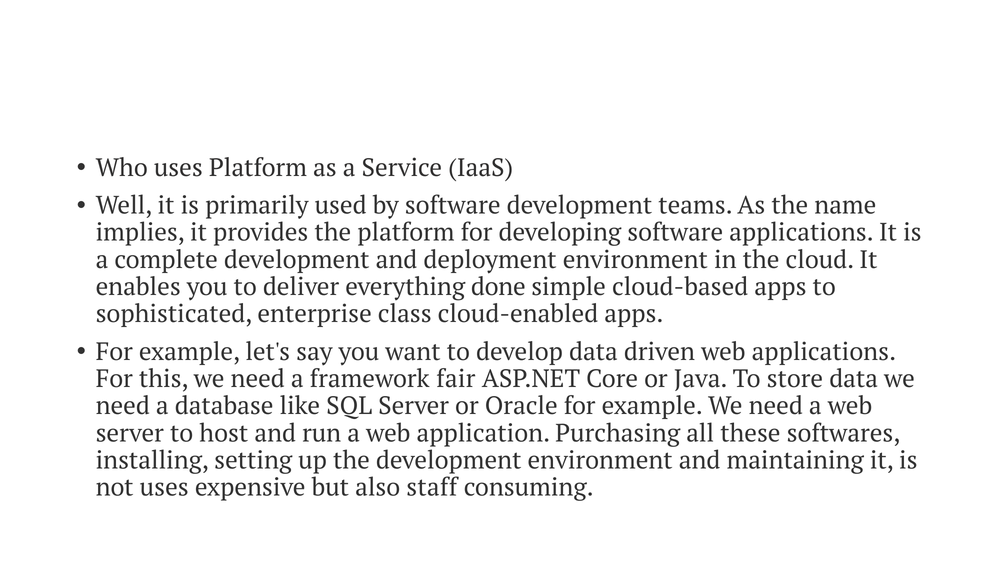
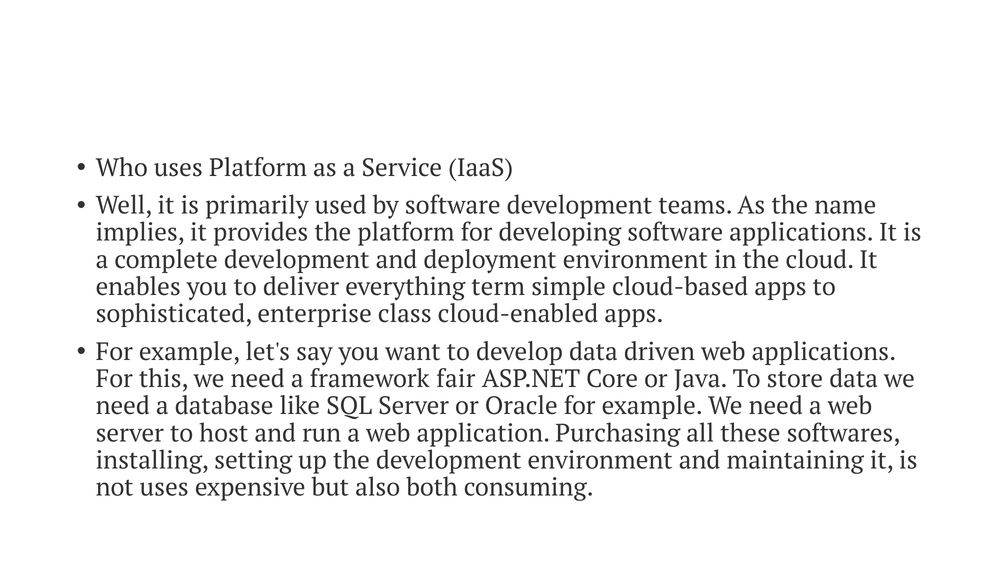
done: done -> term (498, 287)
staff: staff -> both (432, 488)
